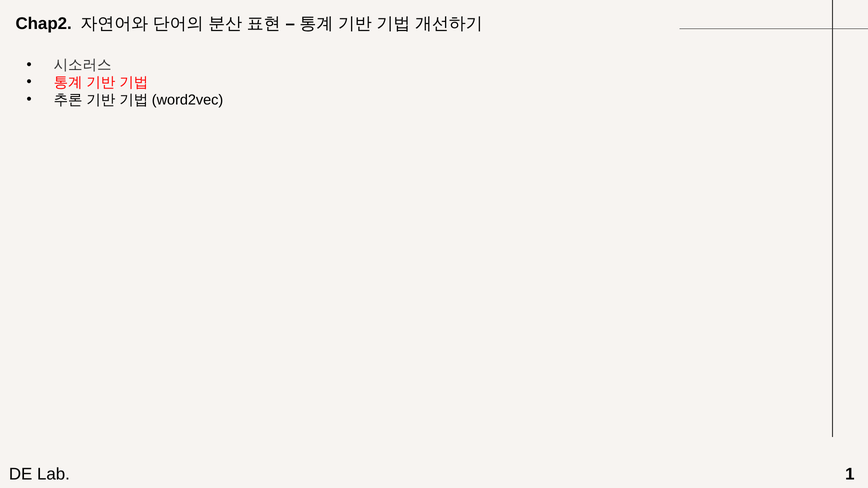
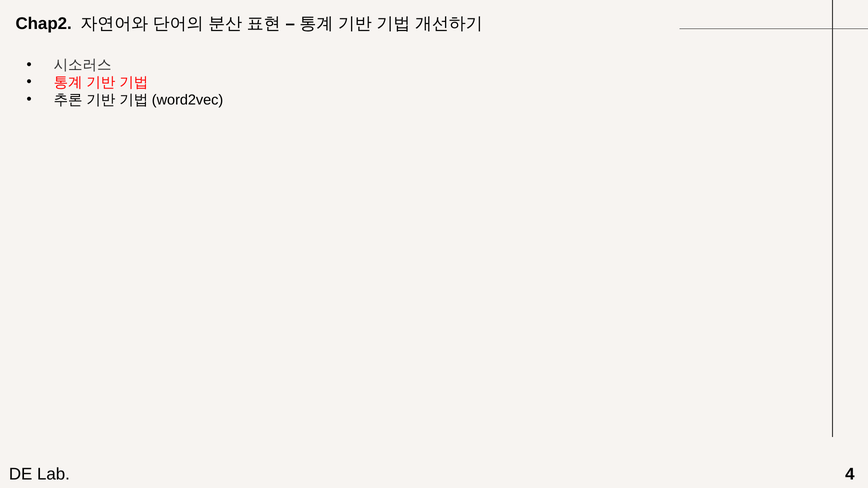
1: 1 -> 4 (850, 475)
